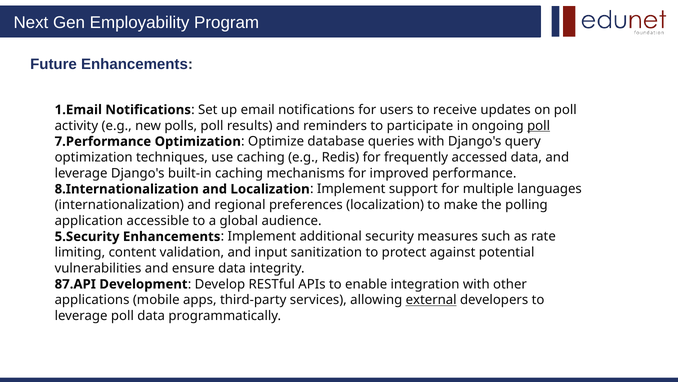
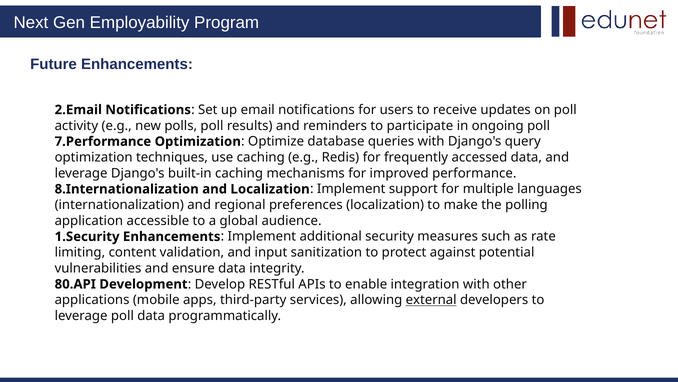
1.Email: 1.Email -> 2.Email (78, 110)
poll underline: present -> none (539, 125)
5.Security: 5.Security -> 1.Security (87, 236)
87.API: 87.API -> 80.API (75, 284)
